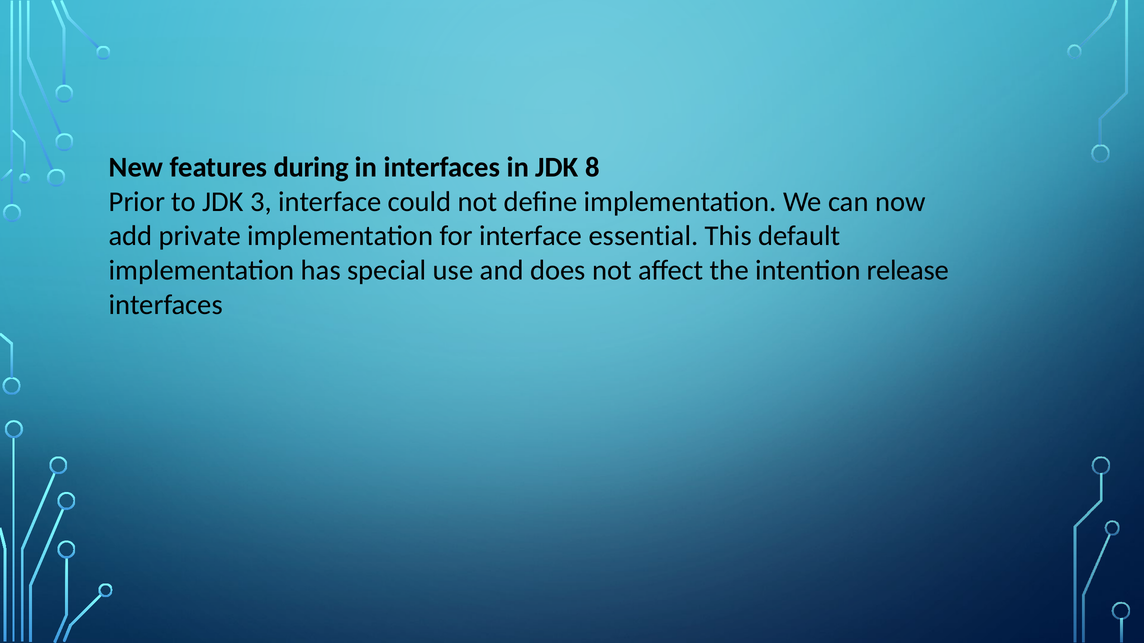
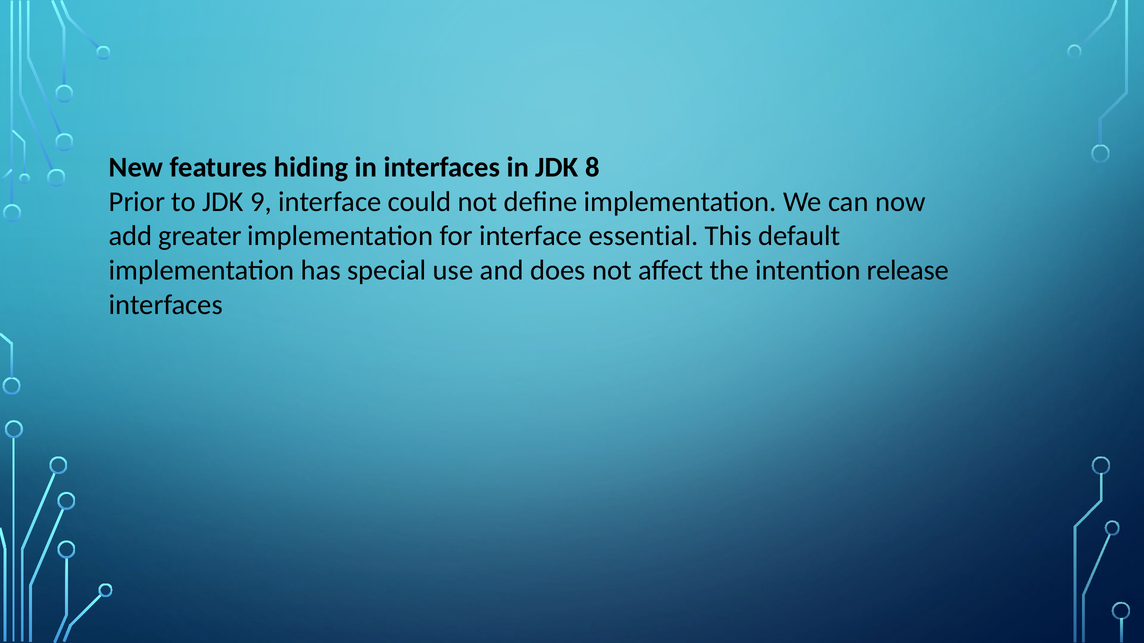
during: during -> hiding (311, 168)
3: 3 -> 9 (261, 202)
private: private -> greater (200, 236)
